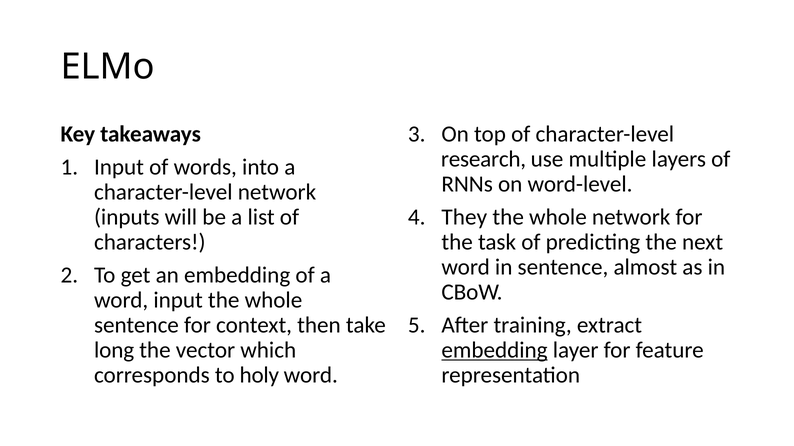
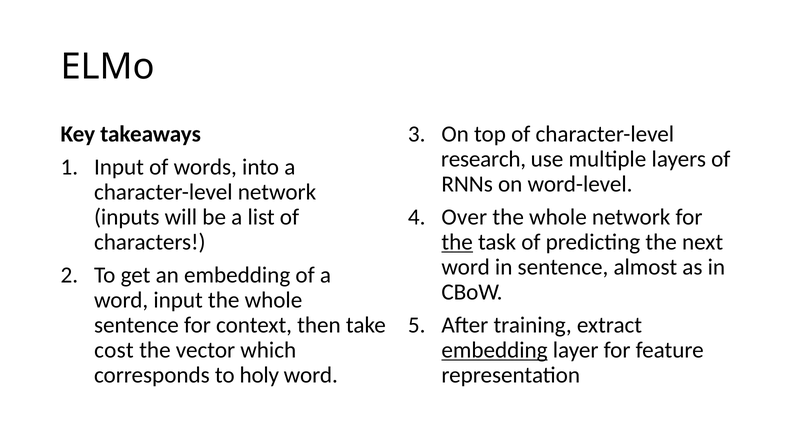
They: They -> Over (464, 217)
the underline: none -> present (457, 242)
long: long -> cost (114, 350)
